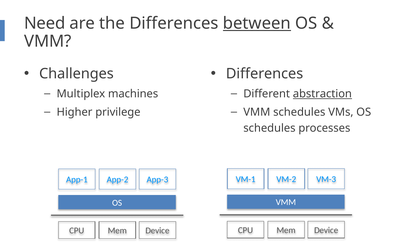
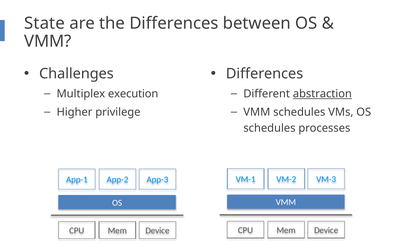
Need: Need -> State (45, 23)
between underline: present -> none (257, 23)
machines: machines -> execution (133, 94)
